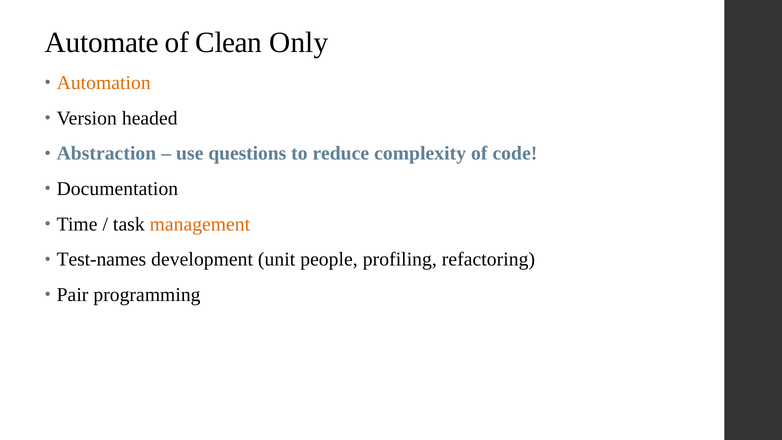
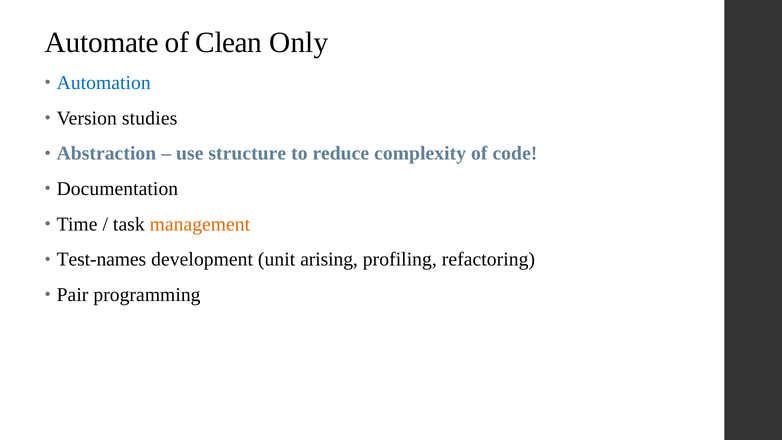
Automation colour: orange -> blue (104, 83)
headed: headed -> studies (150, 118)
questions: questions -> structure (247, 153)
people: people -> arising (329, 259)
